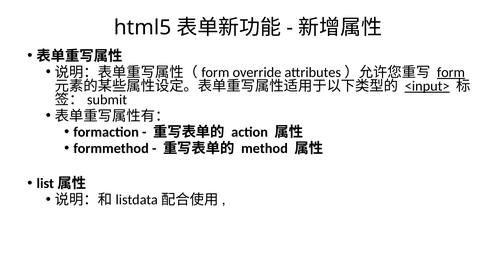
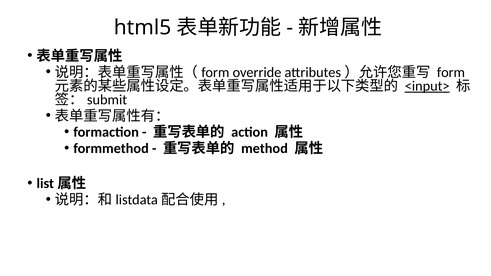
form underline: present -> none (451, 72)
